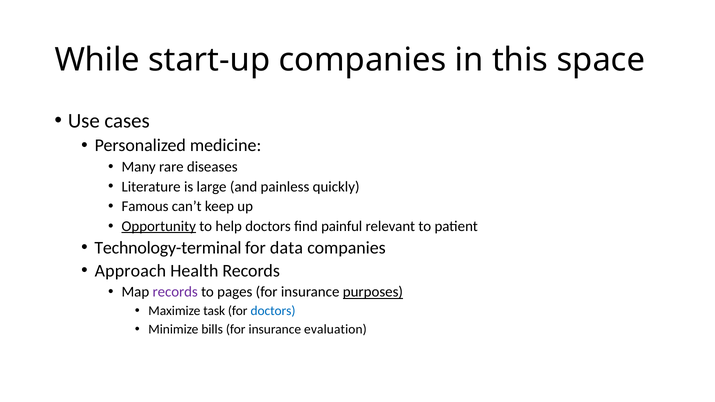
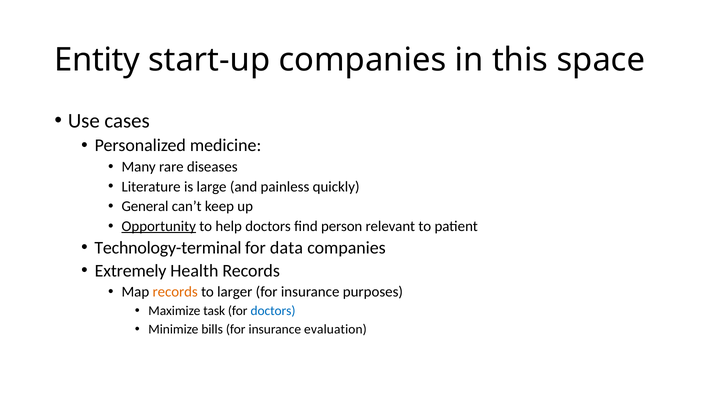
While: While -> Entity (97, 60)
Famous: Famous -> General (145, 207)
painful: painful -> person (342, 226)
Approach: Approach -> Extremely (131, 271)
records colour: purple -> orange (175, 292)
pages: pages -> larger (235, 292)
purposes underline: present -> none (373, 292)
